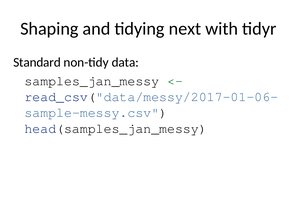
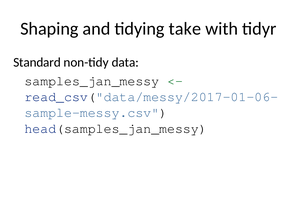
next: next -> take (185, 29)
